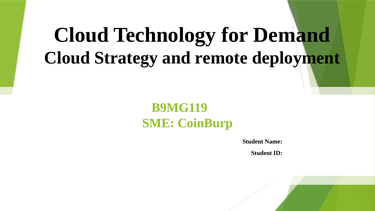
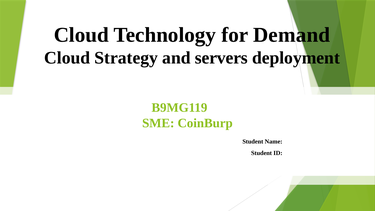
remote: remote -> servers (221, 58)
